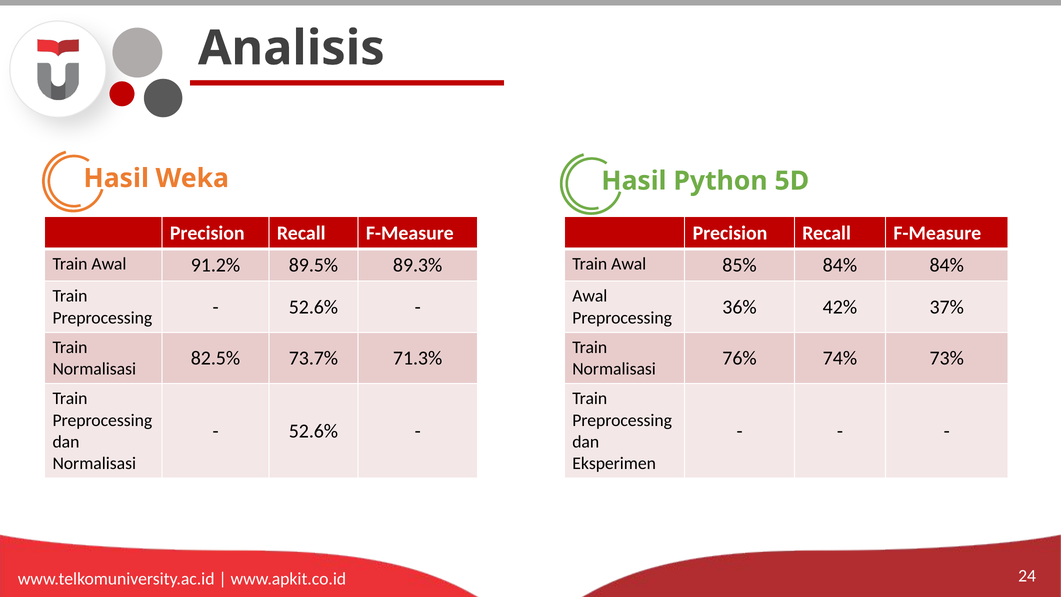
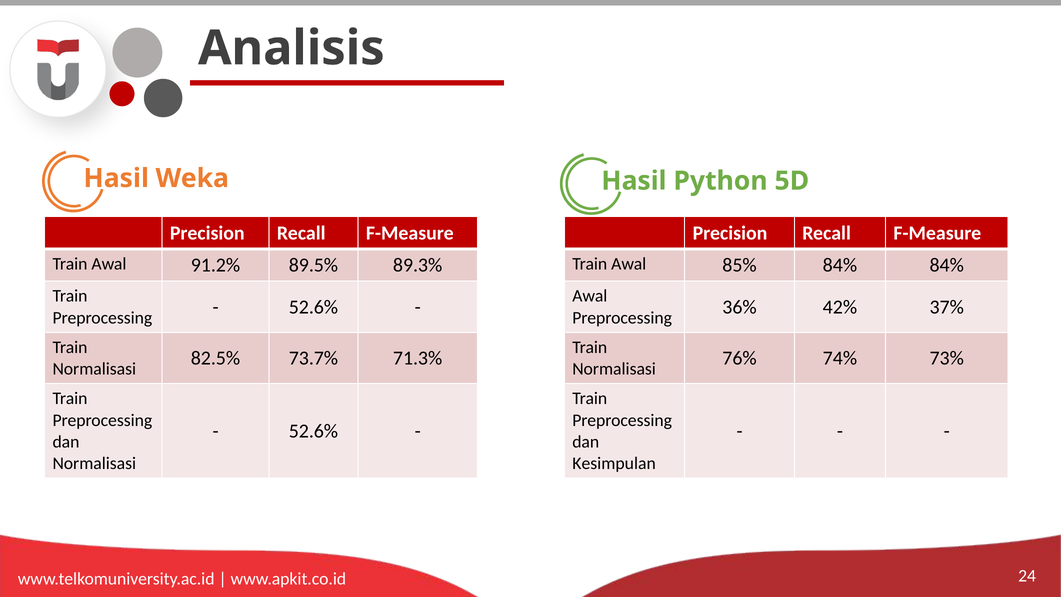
Eksperimen: Eksperimen -> Kesimpulan (614, 463)
